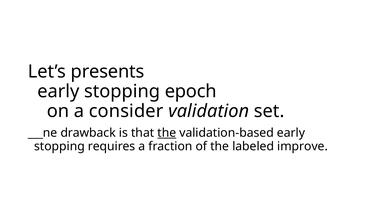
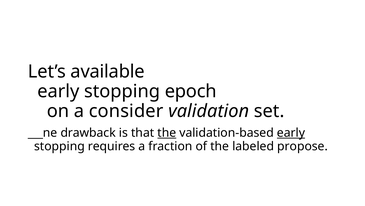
presents: presents -> available (108, 71)
early underline: none -> present (291, 132)
improve: improve -> propose (303, 146)
